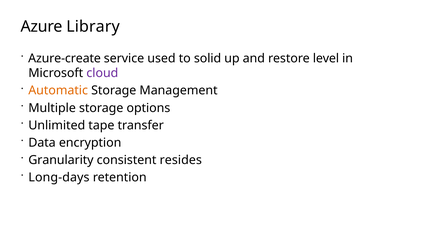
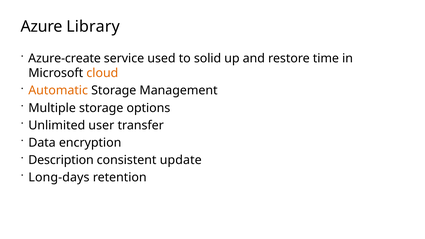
level: level -> time (326, 58)
cloud colour: purple -> orange (102, 73)
tape: tape -> user (101, 125)
Granularity: Granularity -> Description (61, 160)
resides: resides -> update (181, 160)
